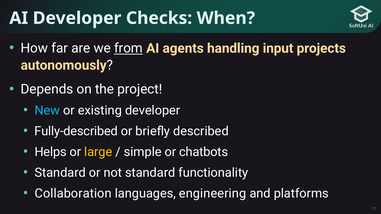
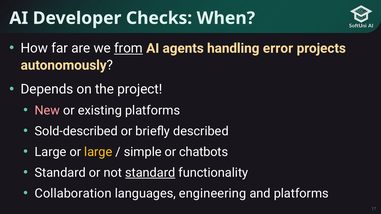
input: input -> error (278, 48)
New colour: light blue -> pink (47, 111)
existing developer: developer -> platforms (153, 111)
Fully-described: Fully-described -> Sold-described (76, 131)
Helps: Helps -> Large (51, 152)
standard underline: none -> present (150, 173)
